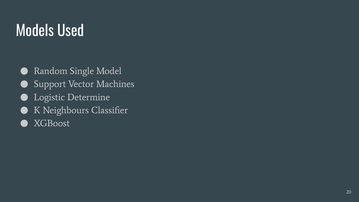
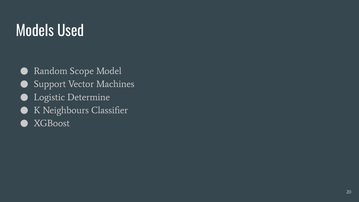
Single: Single -> Scope (82, 71)
